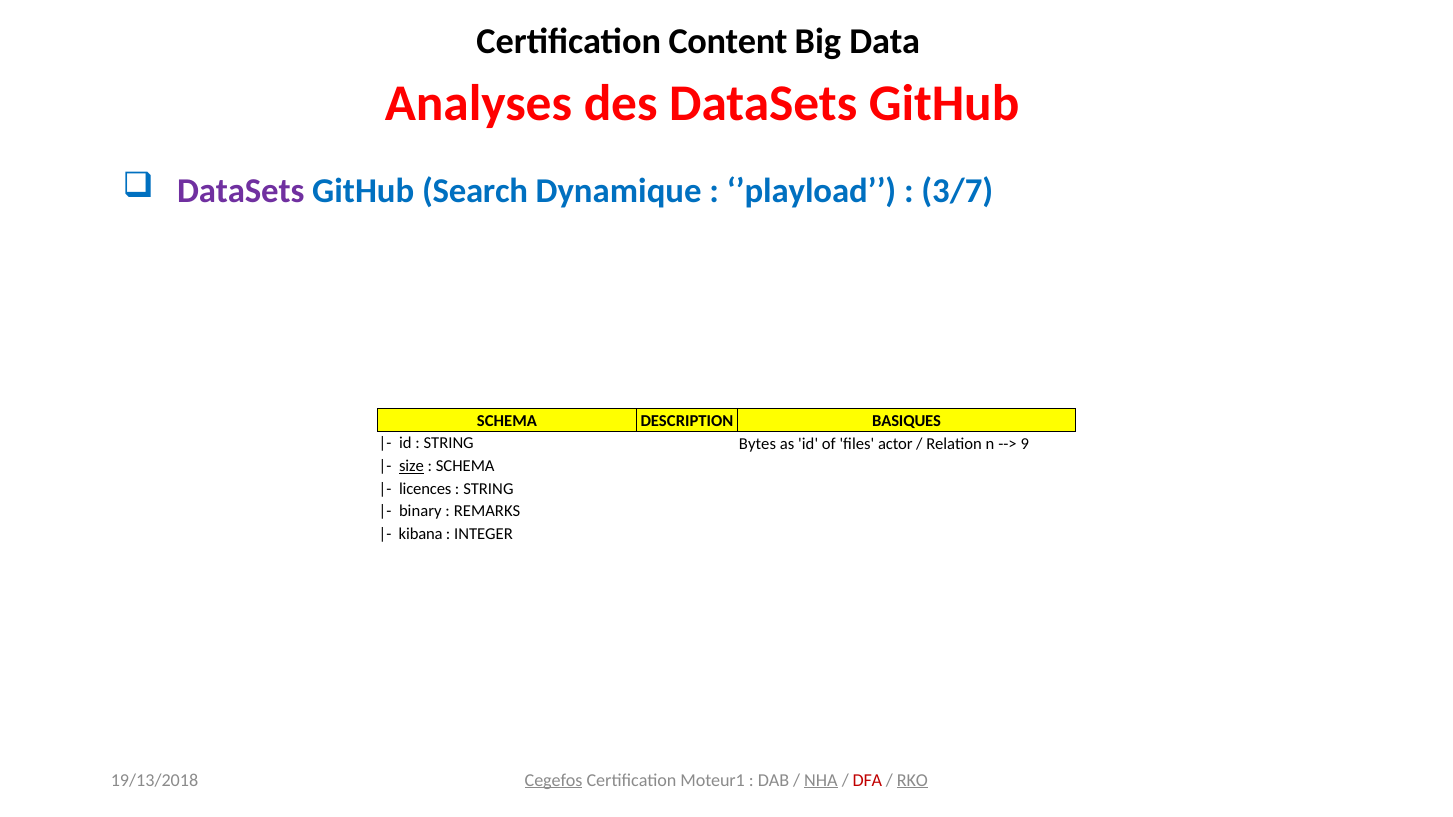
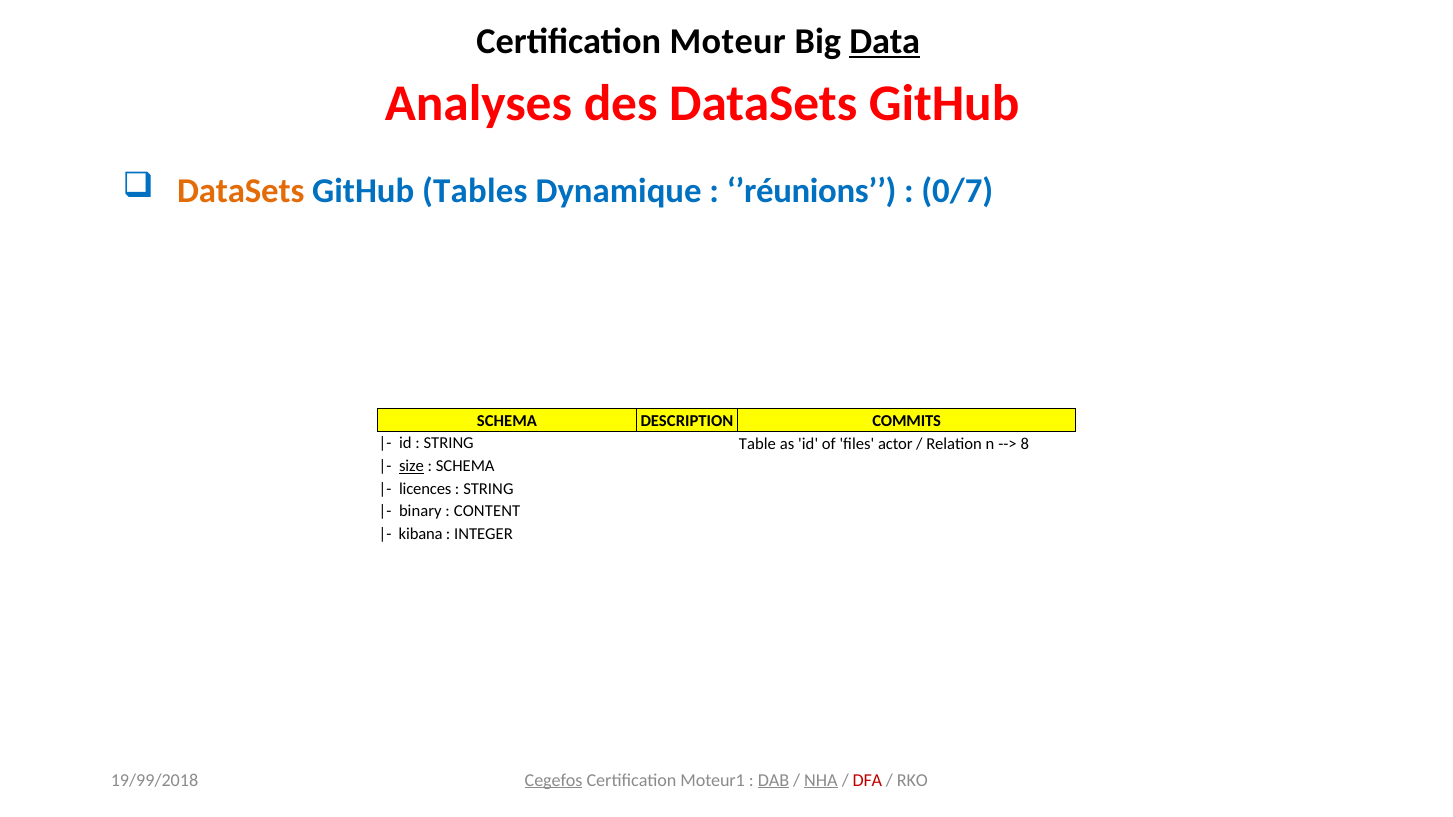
Content: Content -> Moteur (728, 41)
Data underline: none -> present (885, 41)
DataSets colour: purple -> orange (241, 191)
Search: Search -> Tables (475, 191)
’playload: ’playload -> ’réunions (812, 191)
3/7: 3/7 -> 0/7 (957, 191)
BASIQUES: BASIQUES -> COMMITS (907, 421)
Bytes: Bytes -> Table (757, 444)
9: 9 -> 8 (1025, 444)
REMARKS: REMARKS -> CONTENT (487, 512)
DAB underline: none -> present (774, 780)
RKO underline: present -> none (912, 780)
19/13/2018: 19/13/2018 -> 19/99/2018 (155, 781)
